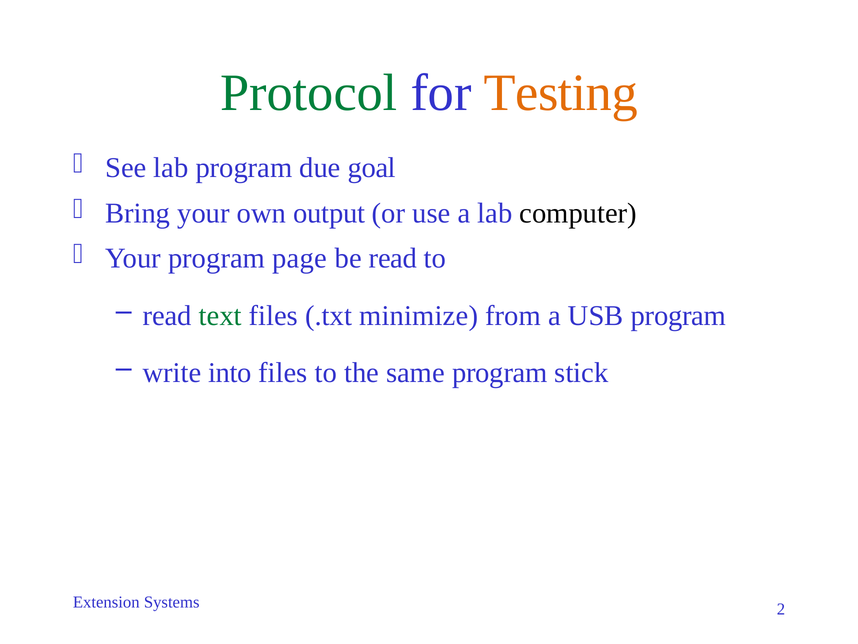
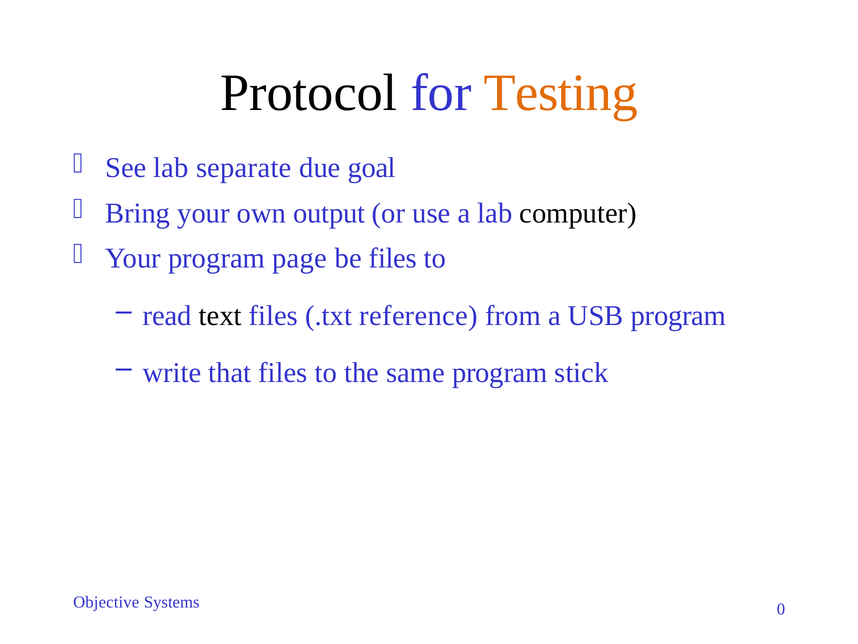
Protocol colour: green -> black (309, 93)
lab program: program -> separate (244, 168)
be read: read -> files (393, 258)
text colour: green -> black (220, 315)
minimize: minimize -> reference (419, 315)
into: into -> that (230, 372)
Extension: Extension -> Objective (106, 602)
2: 2 -> 0 (781, 609)
